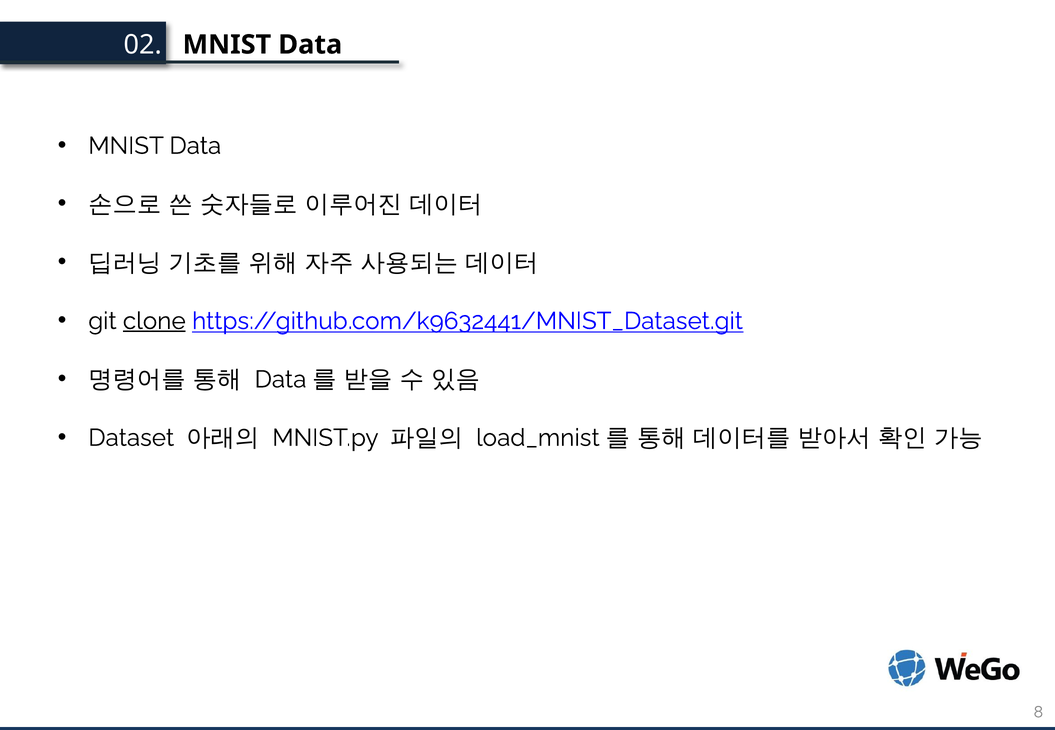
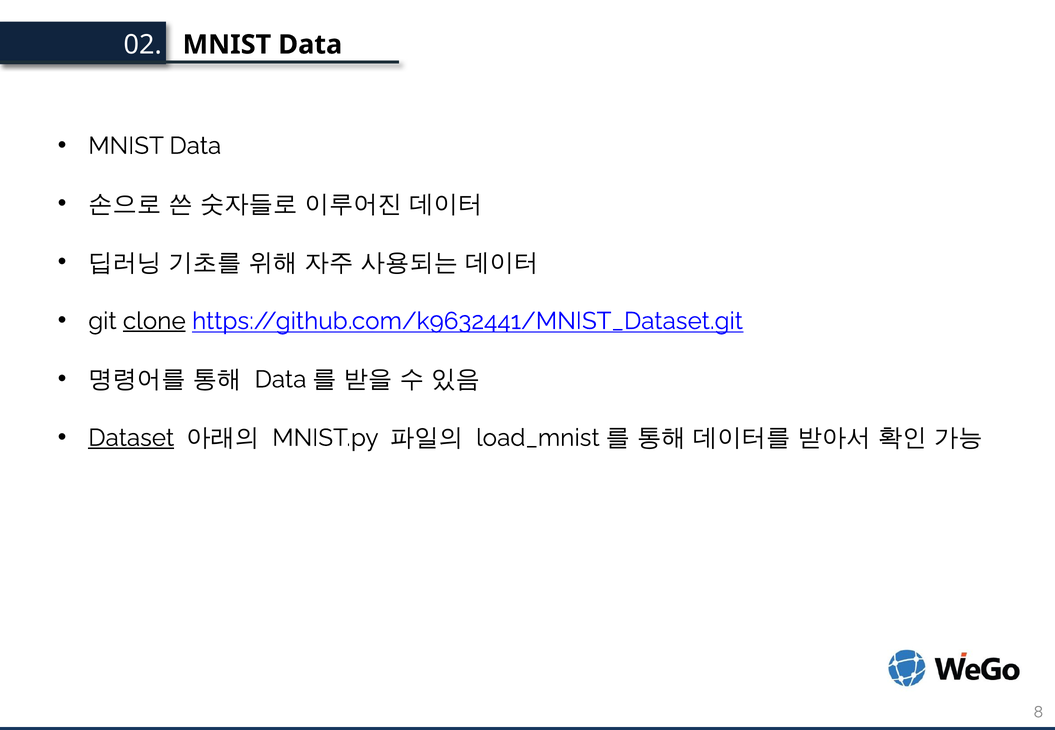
Dataset underline: none -> present (131, 438)
